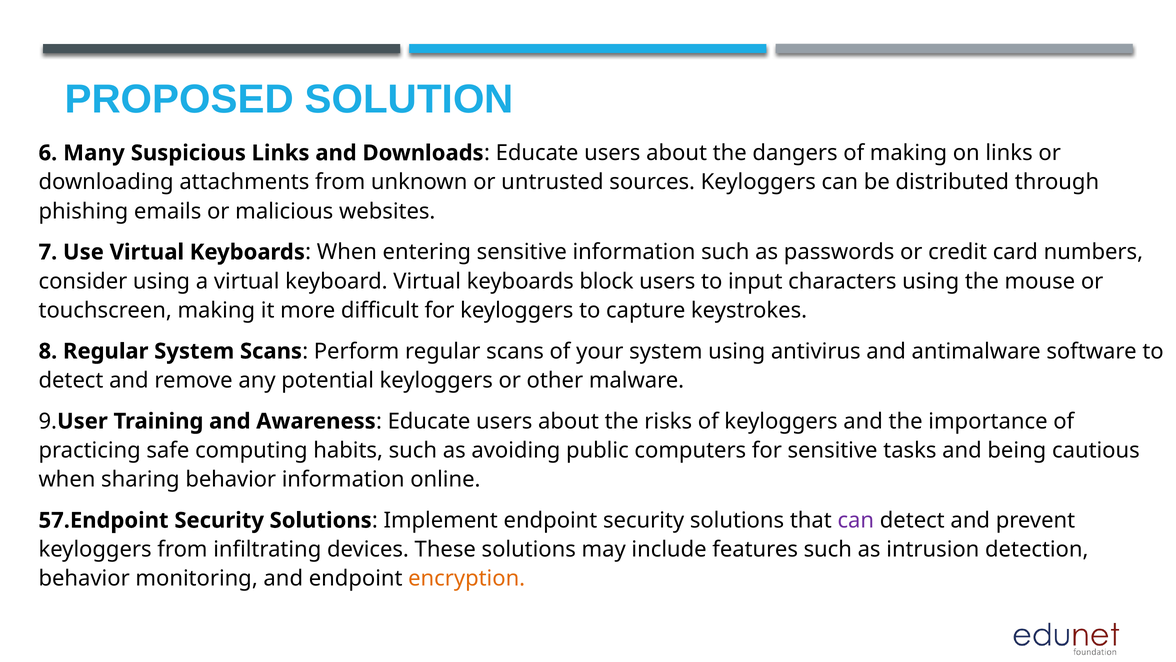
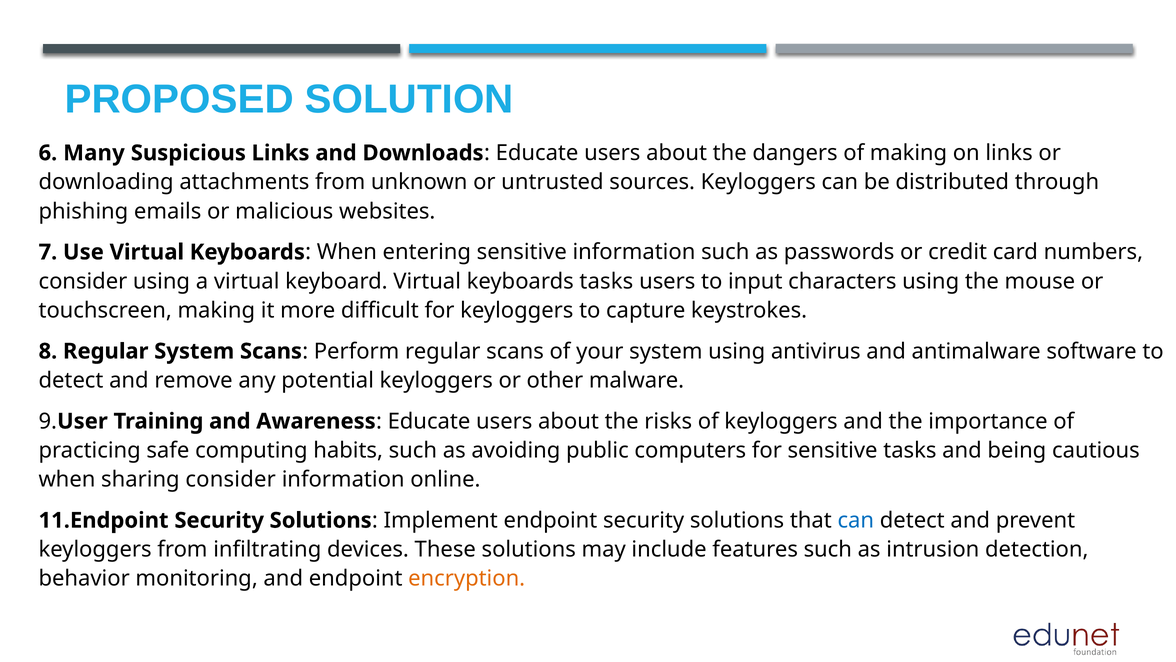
keyboards block: block -> tasks (606, 281)
sharing behavior: behavior -> consider (231, 479)
57.Endpoint: 57.Endpoint -> 11.Endpoint (104, 520)
can colour: purple -> blue (856, 520)
